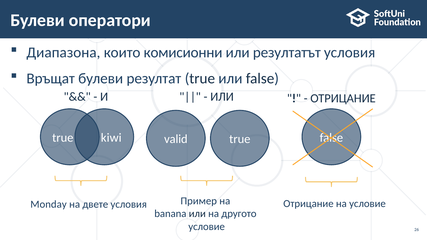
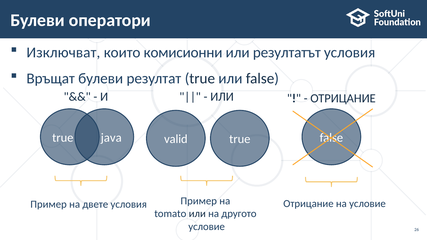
Диапазона: Диапазона -> Изключват (63, 53)
kiwi: kiwi -> java (111, 138)
Monday: Monday -> Пример (49, 204)
banana: banana -> tomato (170, 214)
